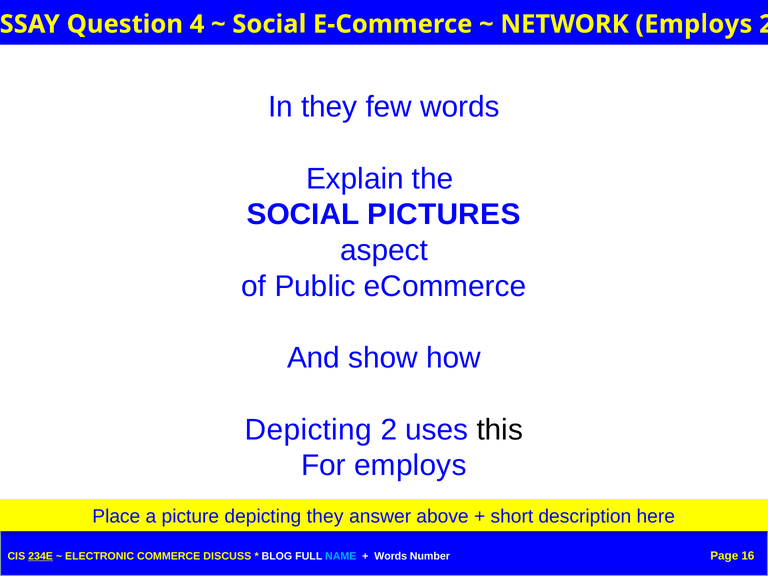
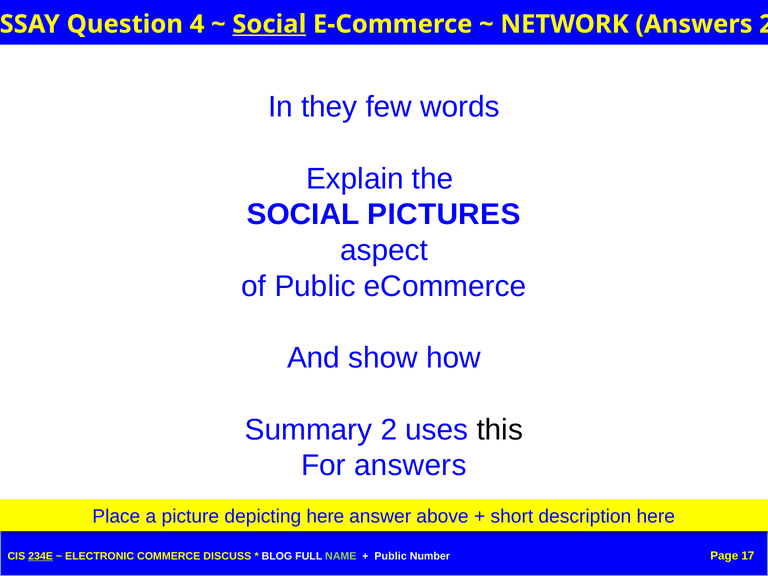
Social underline: none -> present (269, 24)
NETWORK Employs: Employs -> Answers (694, 24)
Depicting: Depicting -> Summary (309, 430)
For employs: employs -> answers (410, 466)
depicting they: they -> here (325, 517)
16: 16 -> 17 (748, 556)
NAME colour: light blue -> light green (341, 556)
Words: Words -> Public (391, 556)
